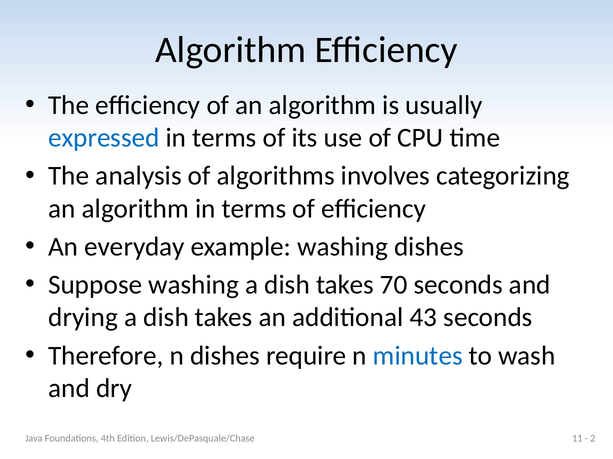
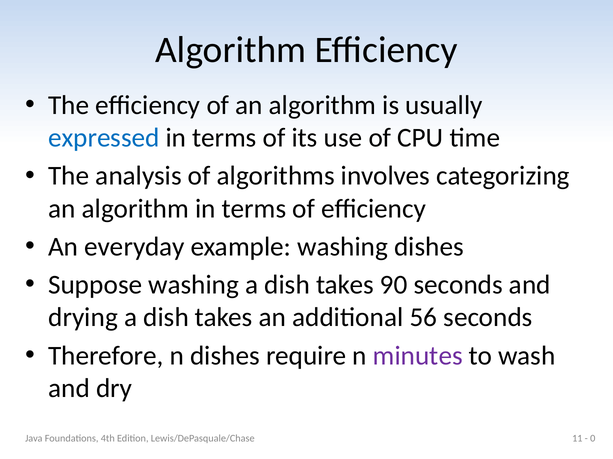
70: 70 -> 90 (394, 285)
43: 43 -> 56 (423, 318)
minutes colour: blue -> purple (418, 356)
2: 2 -> 0 (593, 439)
